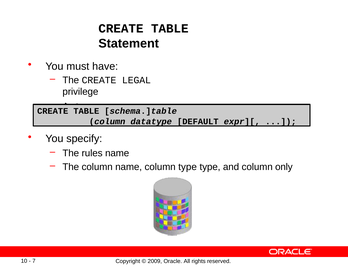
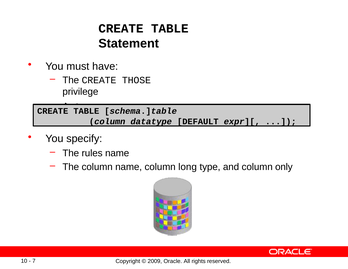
LEGAL: LEGAL -> THOSE (136, 80)
column type: type -> long (188, 167)
